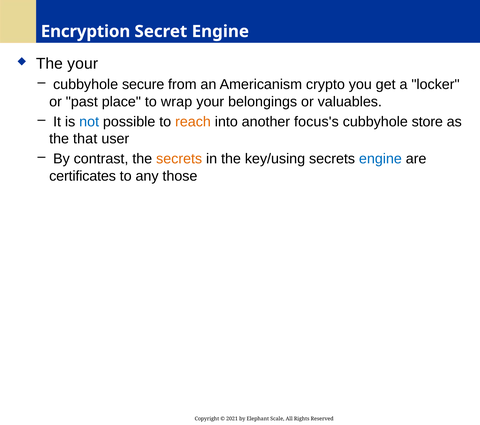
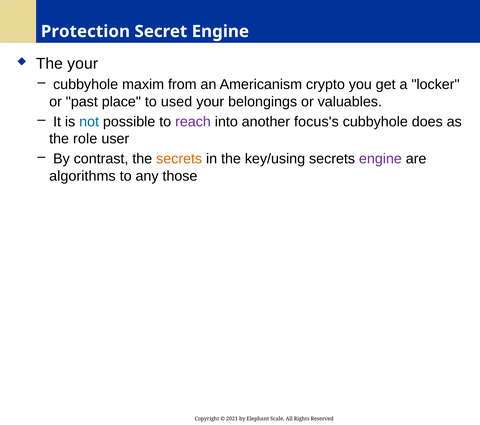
Encryption: Encryption -> Protection (85, 31)
secure: secure -> maxim (143, 84)
wrap: wrap -> used (177, 102)
reach colour: orange -> purple (193, 122)
store: store -> does (427, 122)
that: that -> role (85, 139)
engine colour: blue -> purple (380, 159)
certificates: certificates -> algorithms (82, 176)
